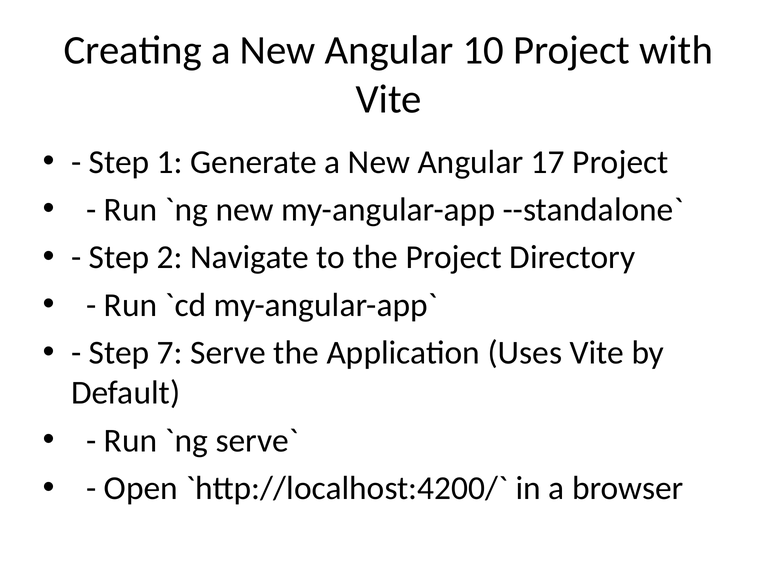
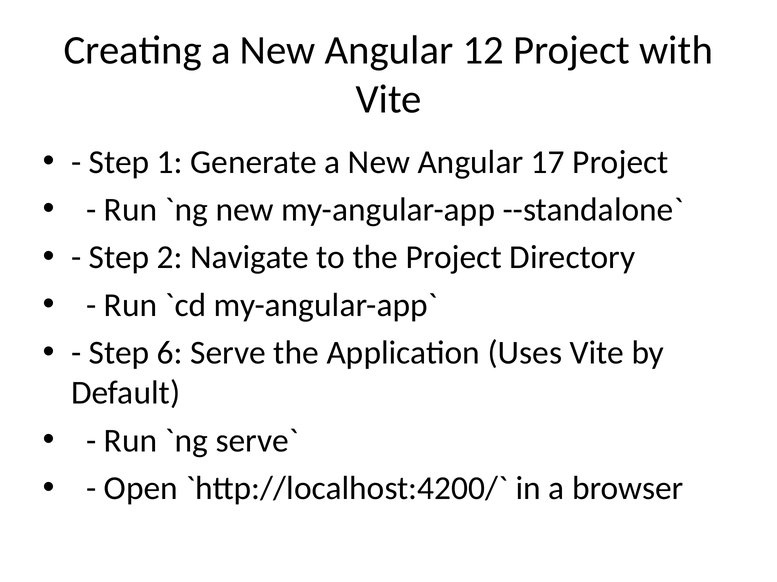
10: 10 -> 12 (483, 50)
7: 7 -> 6 (170, 353)
